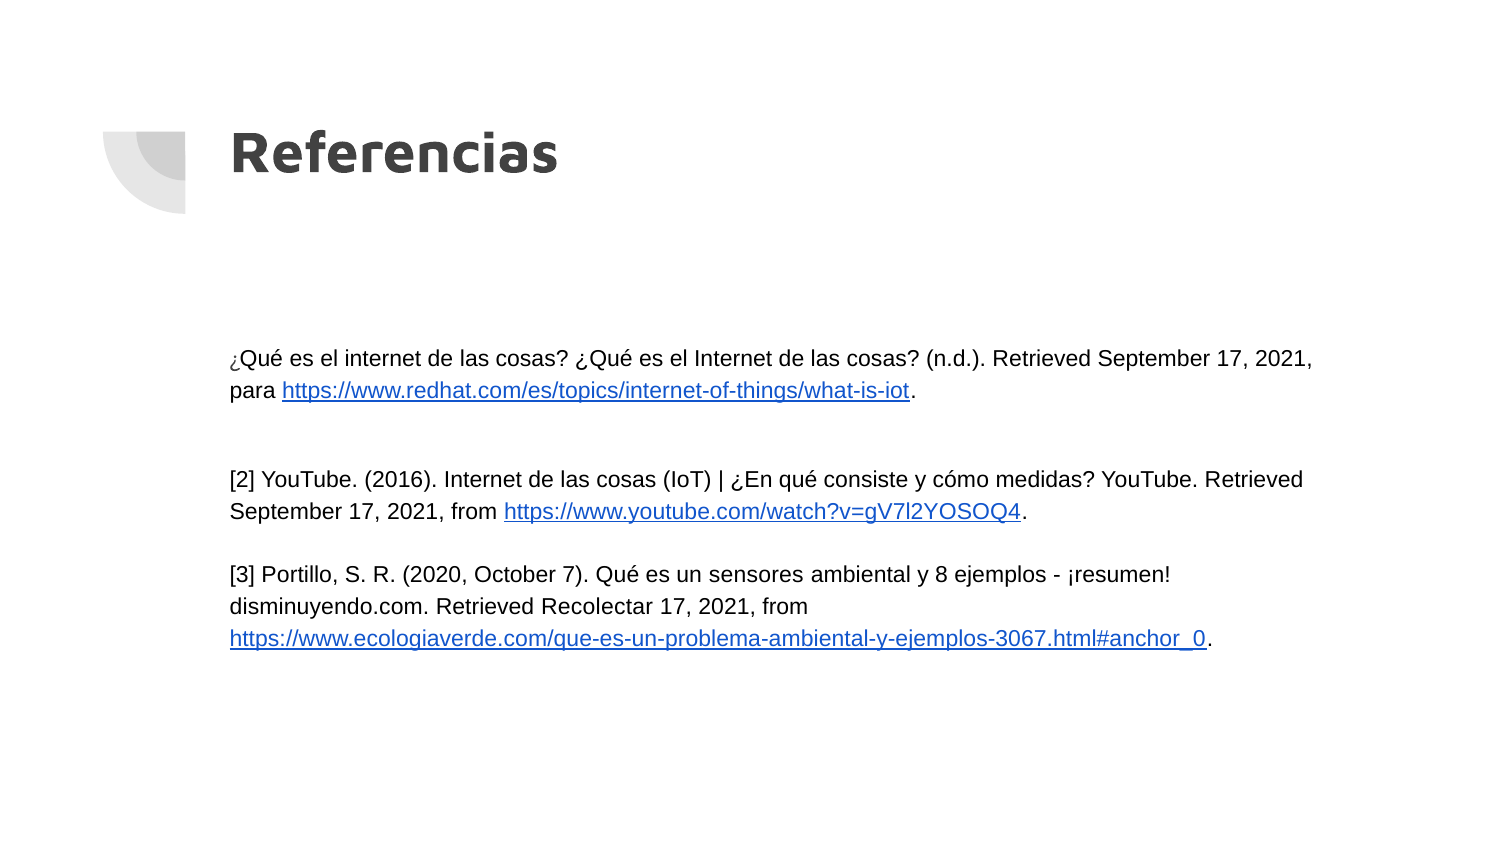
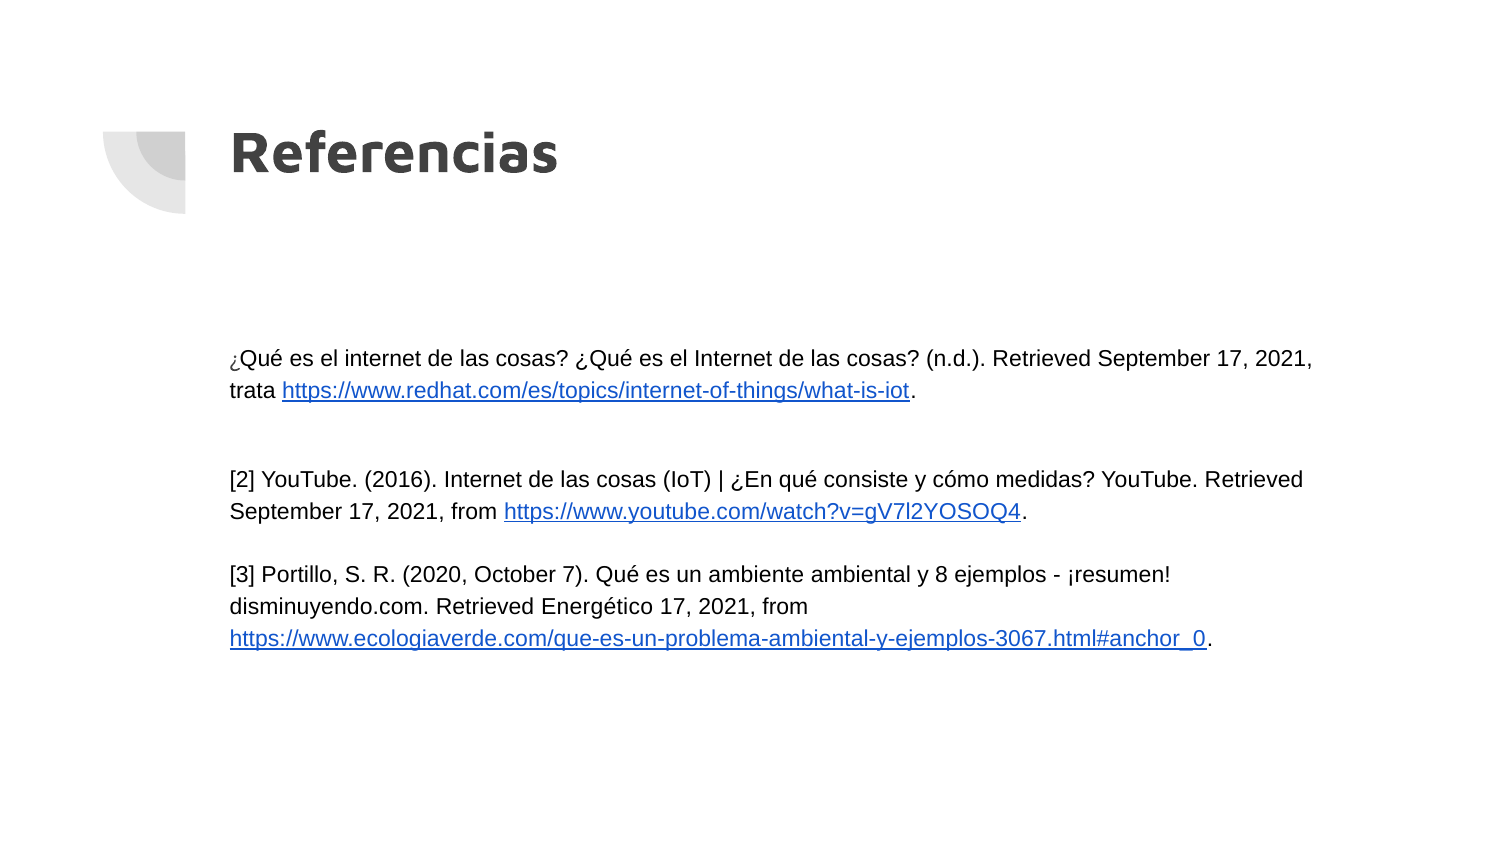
para: para -> trata (253, 391)
sensores: sensores -> ambiente (756, 575)
Recolectar: Recolectar -> Energético (597, 607)
